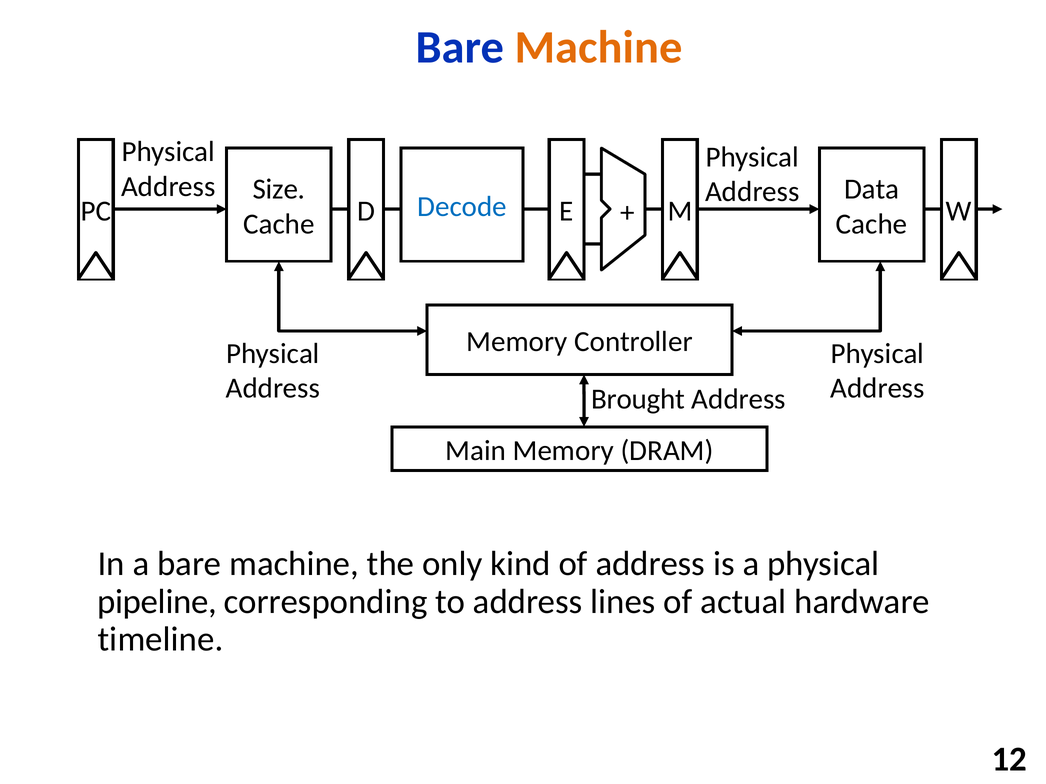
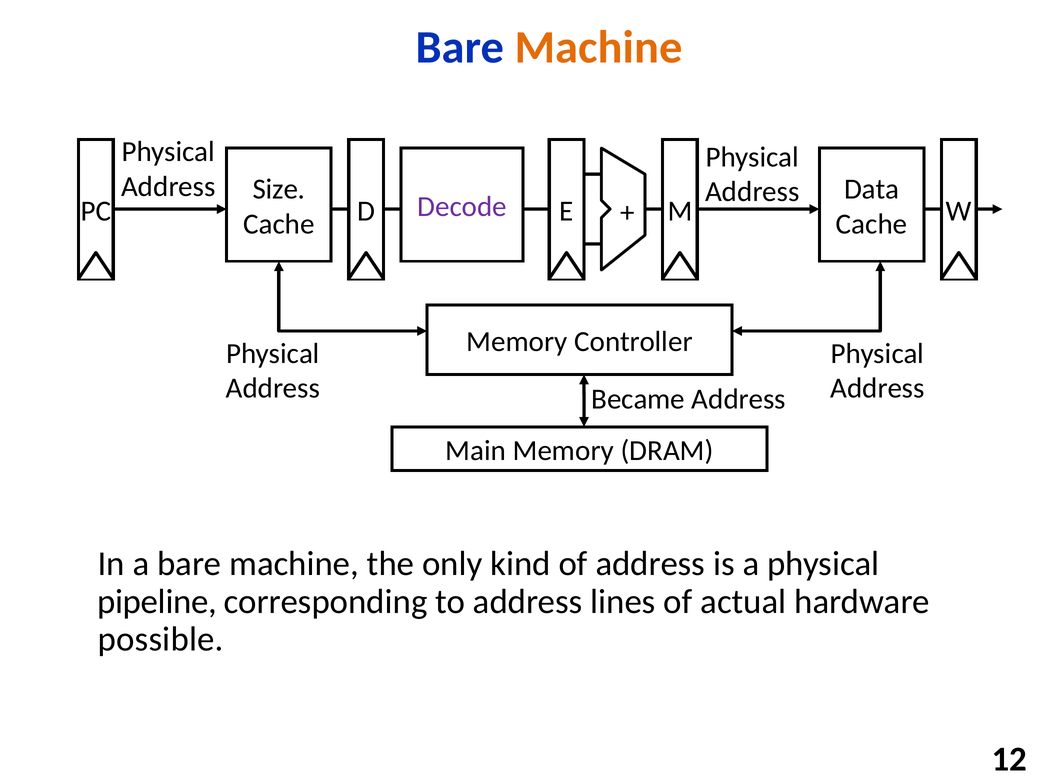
Decode colour: blue -> purple (462, 207)
Brought: Brought -> Became (638, 399)
timeline: timeline -> possible (161, 640)
